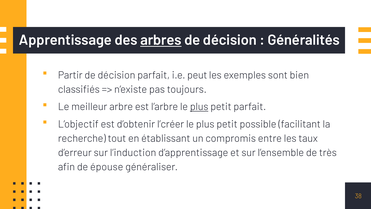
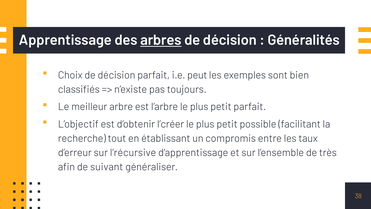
Partir: Partir -> Choix (70, 75)
plus underline: present -> none (199, 107)
l’induction: l’induction -> l’récursive (133, 152)
épouse: épouse -> suivant (107, 167)
